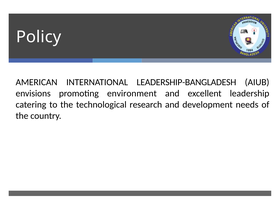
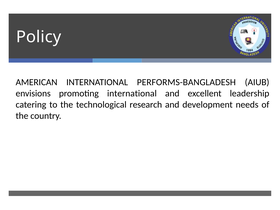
LEADERSHIP-BANGLADESH: LEADERSHIP-BANGLADESH -> PERFORMS-BANGLADESH (186, 82)
promoting environment: environment -> international (132, 93)
